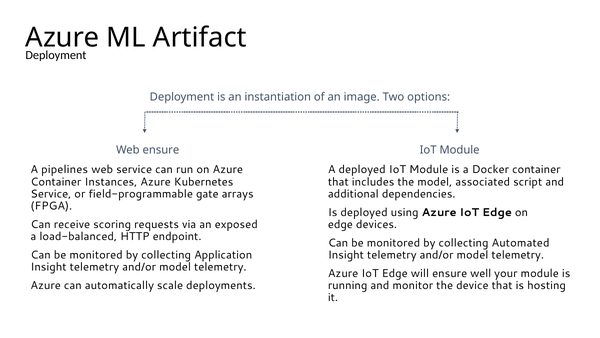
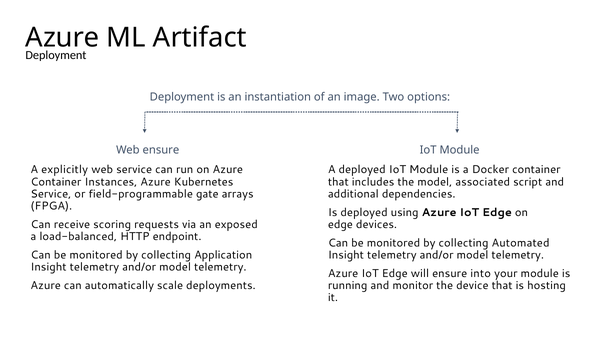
pipelines: pipelines -> explicitly (65, 169)
well: well -> into (481, 273)
